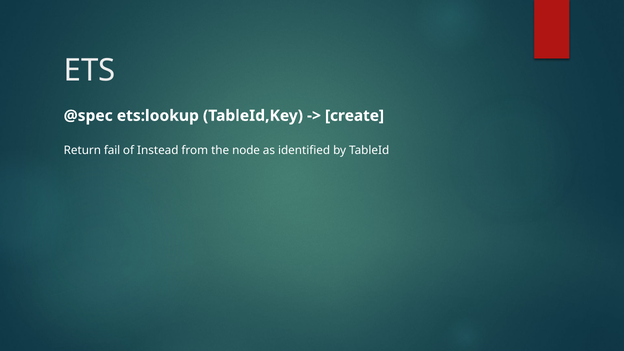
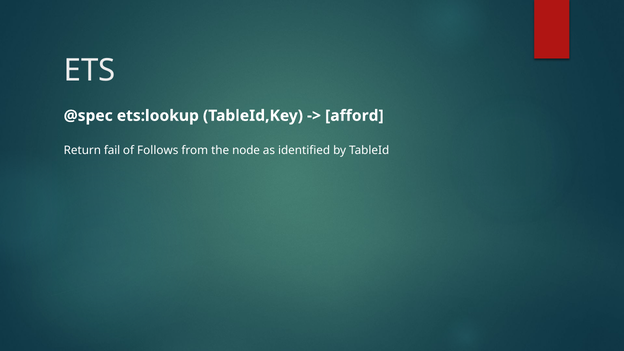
create: create -> afford (354, 116)
Instead: Instead -> Follows (158, 151)
